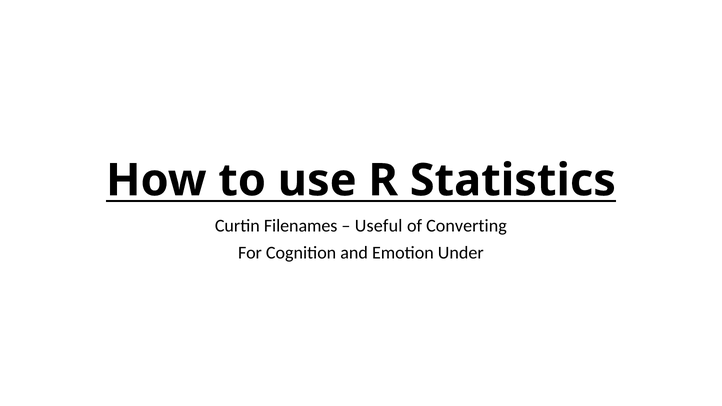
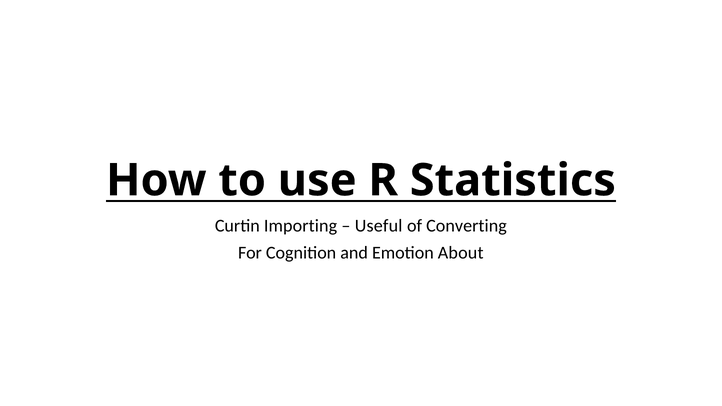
Filenames: Filenames -> Importing (301, 226)
Under: Under -> About (461, 253)
